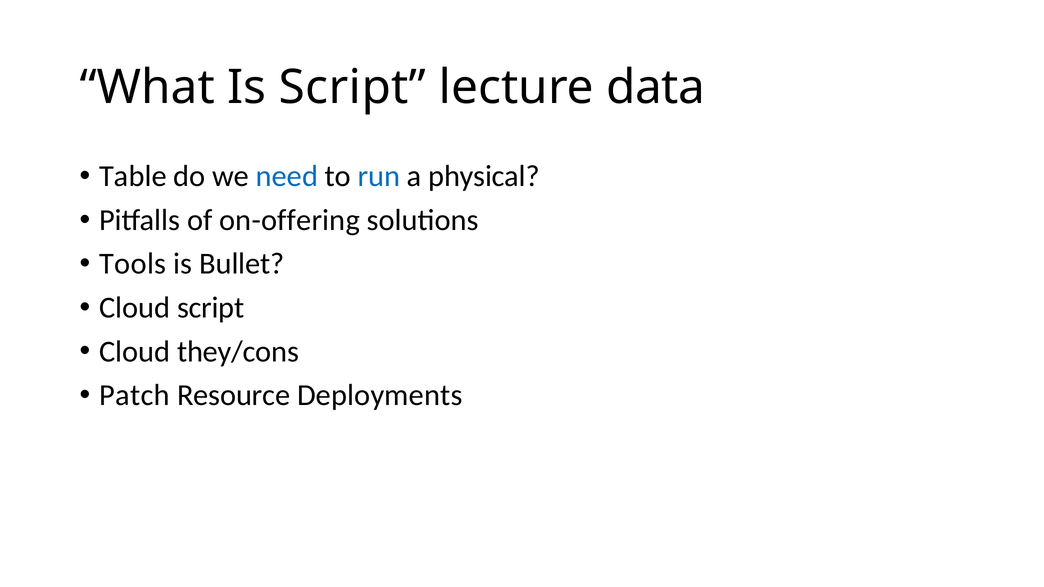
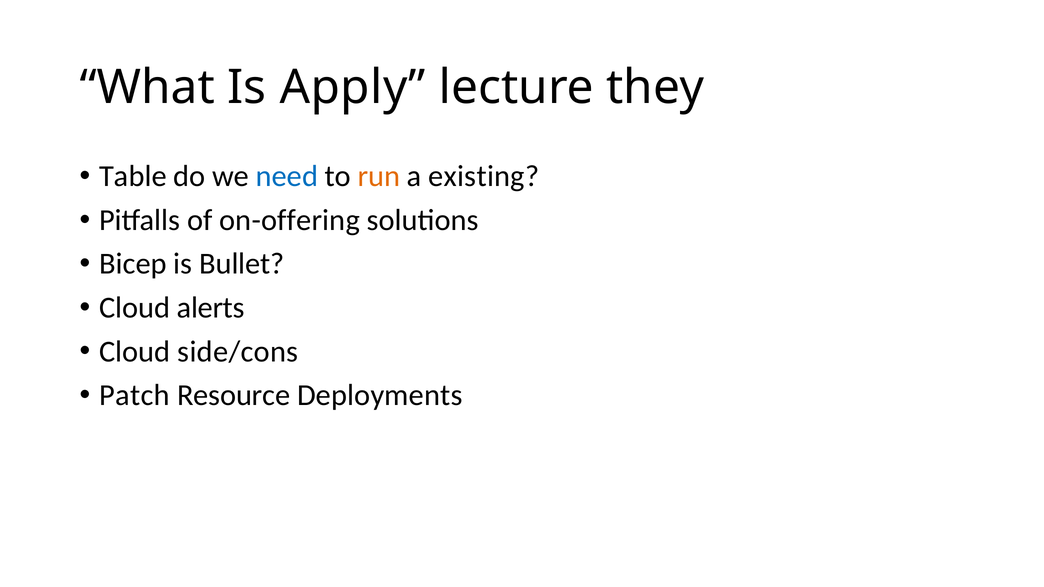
Is Script: Script -> Apply (352, 88)
data: data -> they (655, 88)
run colour: blue -> orange (379, 177)
physical: physical -> existing (484, 177)
Tools: Tools -> Bicep (133, 264)
Cloud script: script -> alerts (211, 308)
they/cons: they/cons -> side/cons (238, 352)
